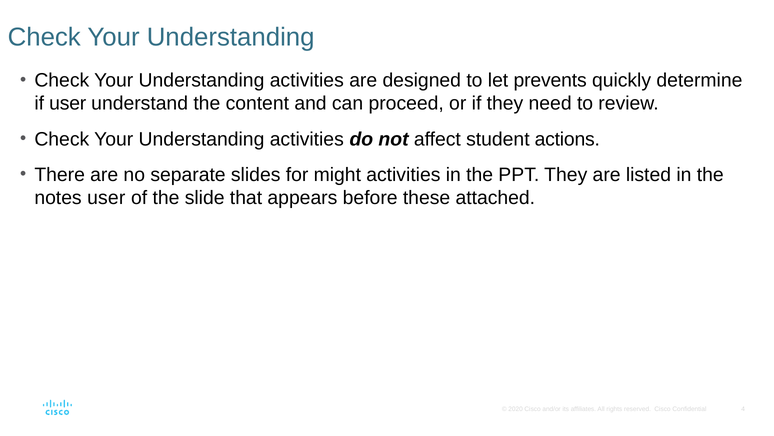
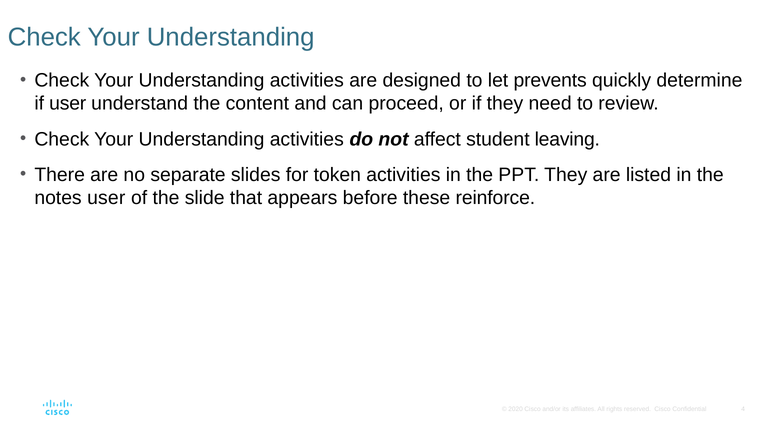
actions: actions -> leaving (567, 139)
might: might -> token (337, 174)
attached: attached -> reinforce (495, 198)
